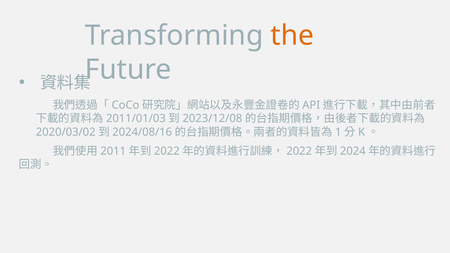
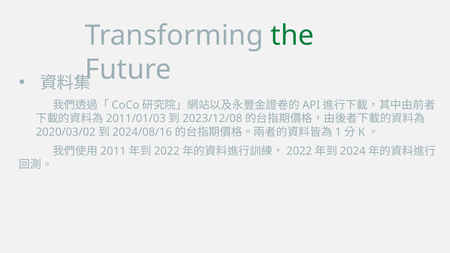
the colour: orange -> green (292, 36)
